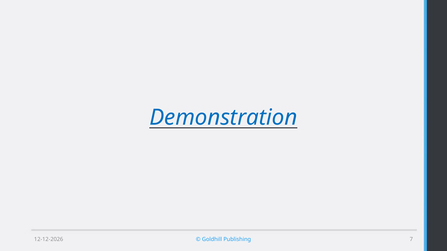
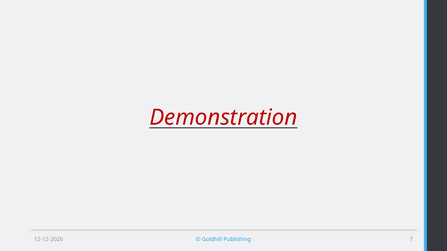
Demonstration colour: blue -> red (223, 118)
